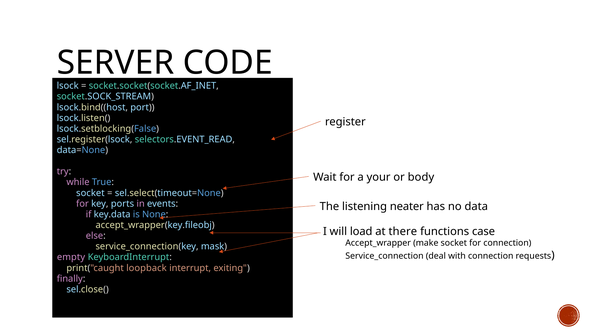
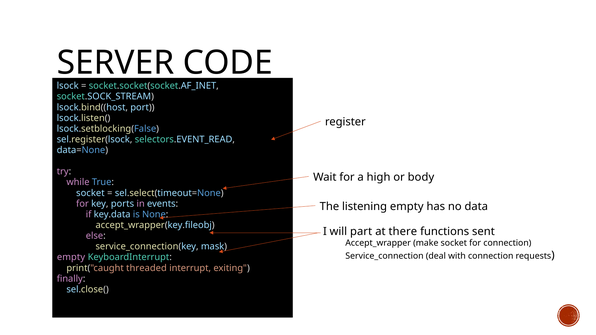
your: your -> high (379, 177)
listening neater: neater -> empty (407, 207)
load: load -> part (361, 232)
case: case -> sent (483, 232)
loopback: loopback -> threaded (146, 268)
